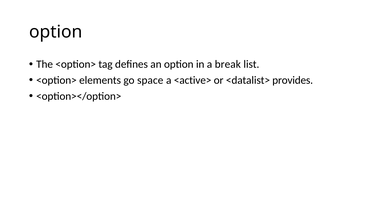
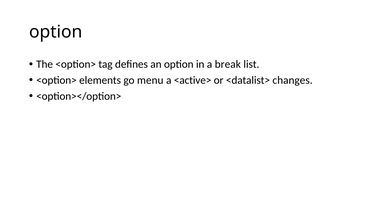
space: space -> menu (150, 80)
provides: provides -> changes (293, 80)
